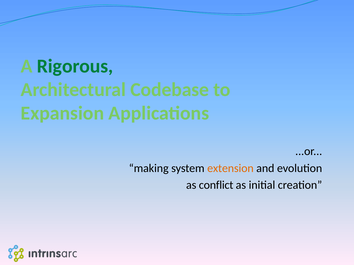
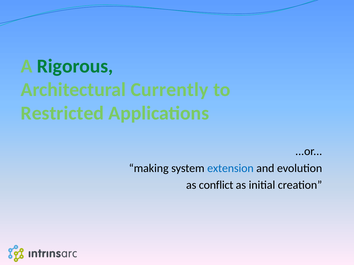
Codebase: Codebase -> Currently (170, 90)
Expansion: Expansion -> Restricted (62, 113)
extension colour: orange -> blue (230, 168)
